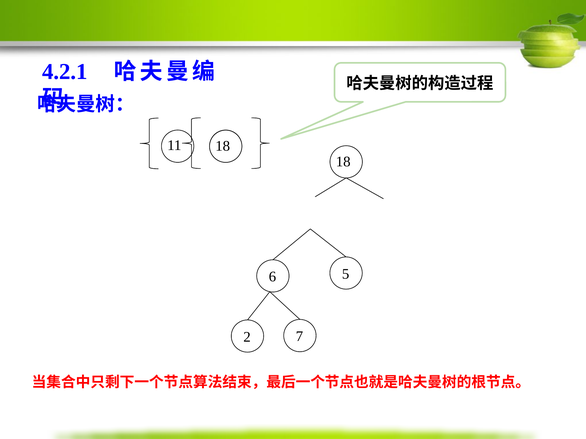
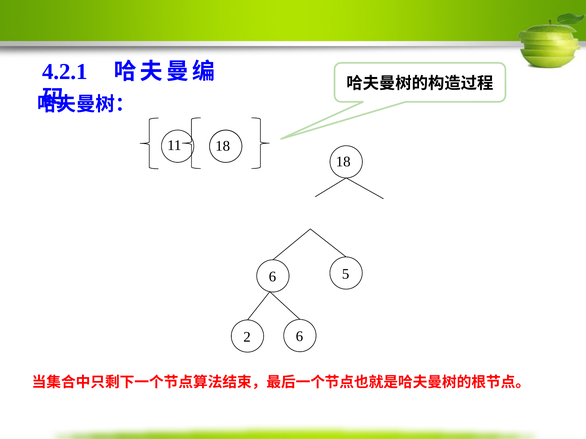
2 7: 7 -> 6 (299, 337)
